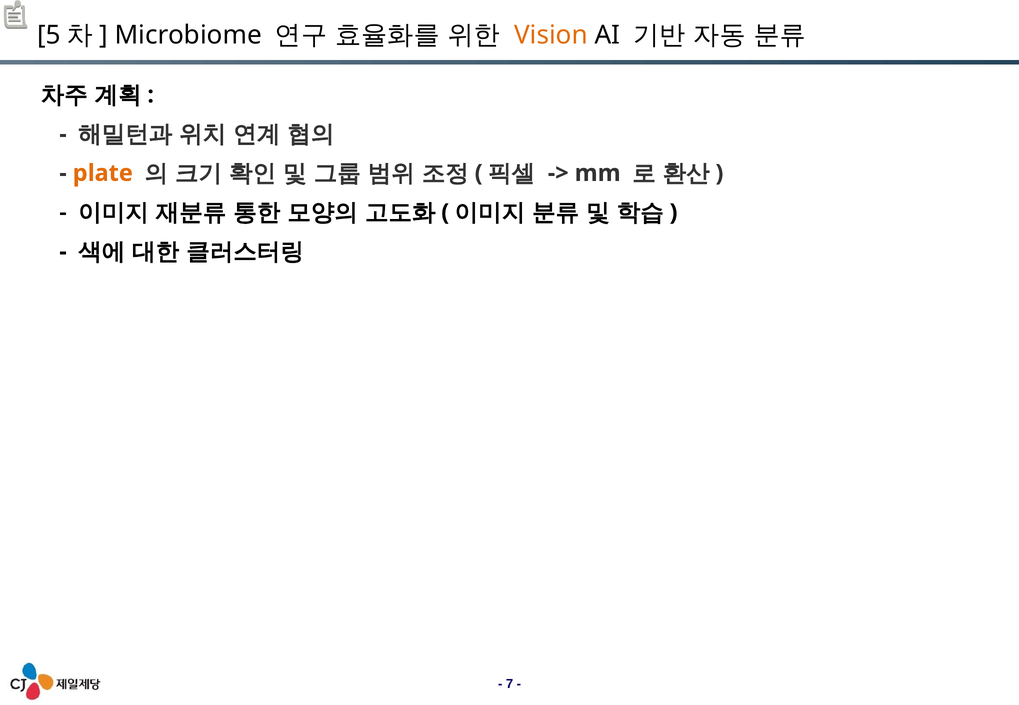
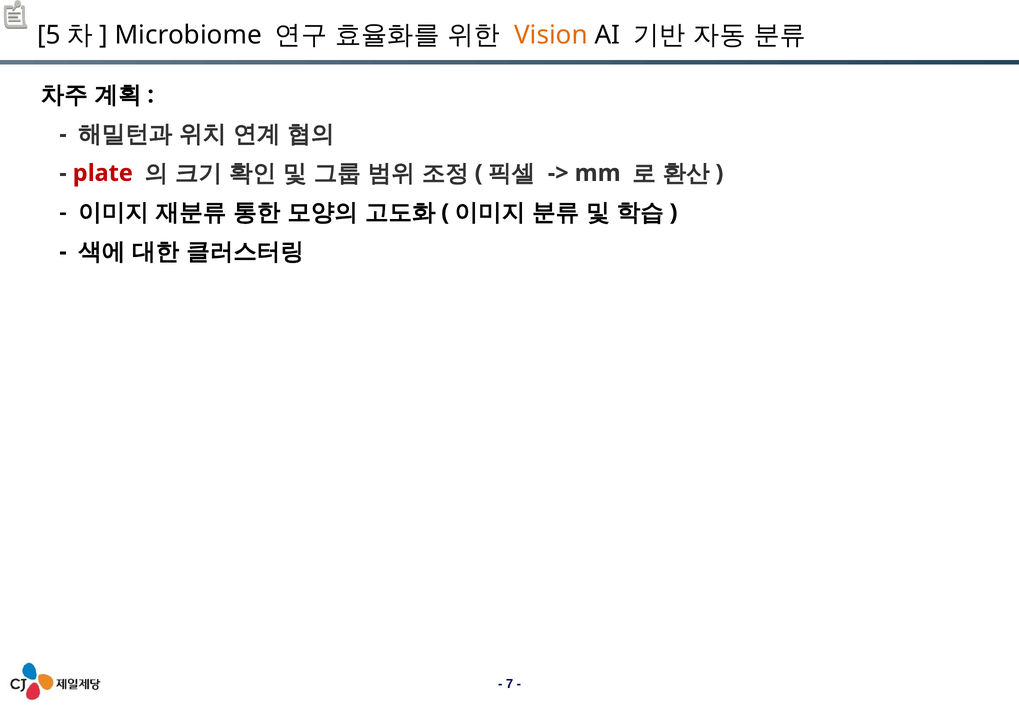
plate colour: orange -> red (103, 173)
